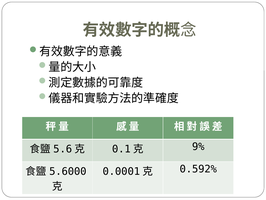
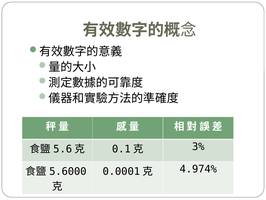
9%: 9% -> 3% (198, 146)
0.592%: 0.592% -> 4.974% (198, 169)
